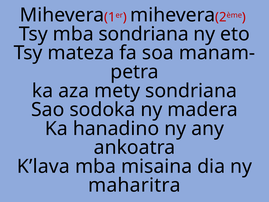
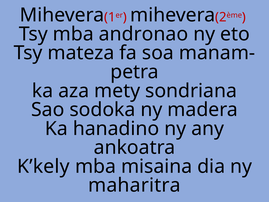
mba sondriana: sondriana -> andronao (144, 34)
K’lava: K’lava -> K’kely (43, 166)
